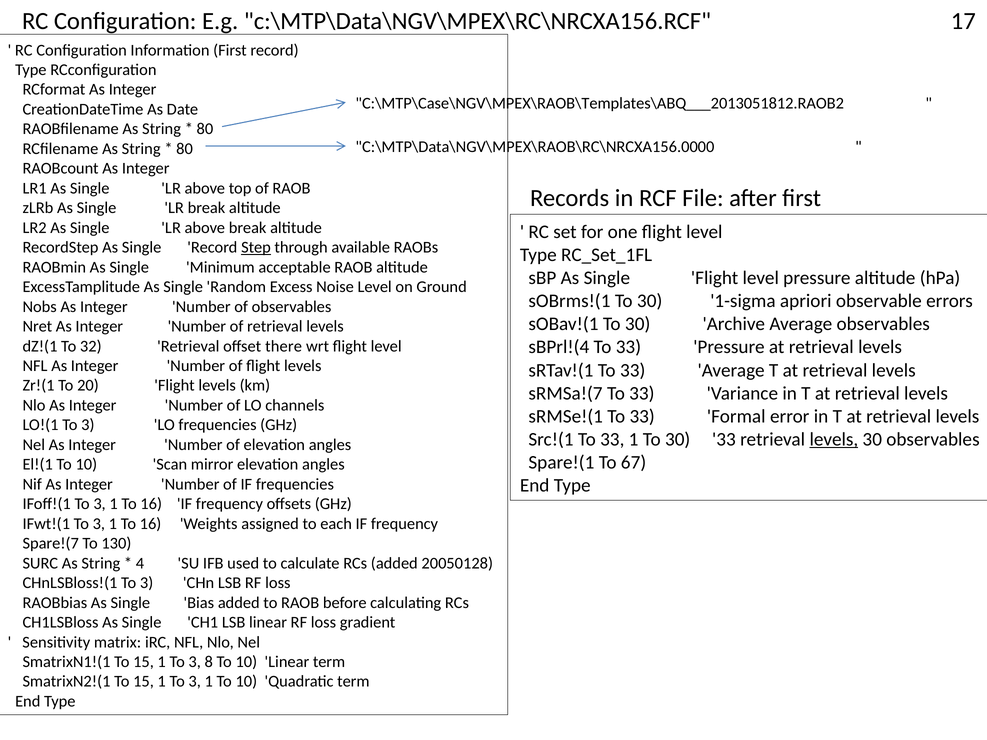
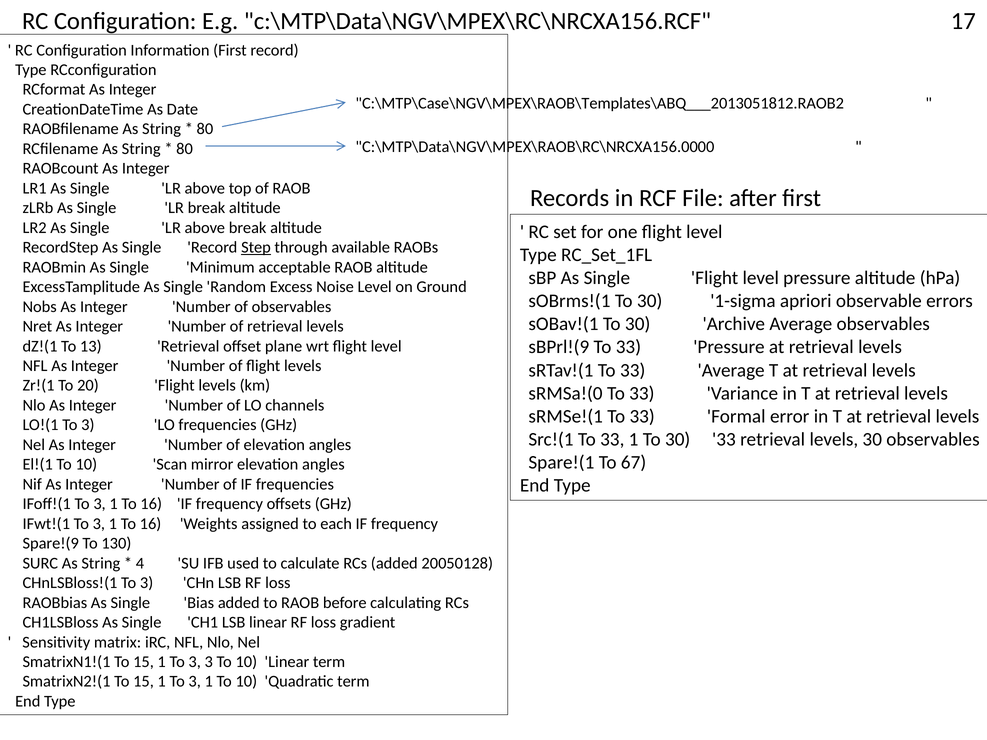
32: 32 -> 13 (91, 346)
there: there -> plane (284, 346)
sBPrl!(4: sBPrl!(4 -> sBPrl!(9 (559, 347)
sRMSa!(7: sRMSa!(7 -> sRMSa!(0 (566, 393)
levels underline: present -> none (834, 439)
Spare!(7: Spare!(7 -> Spare!(9 (51, 544)
3 8: 8 -> 3 (209, 662)
